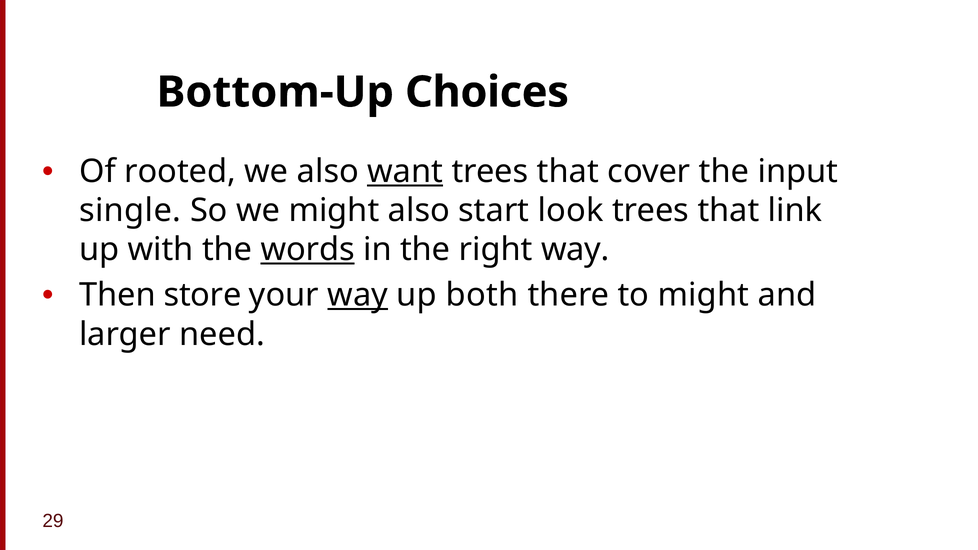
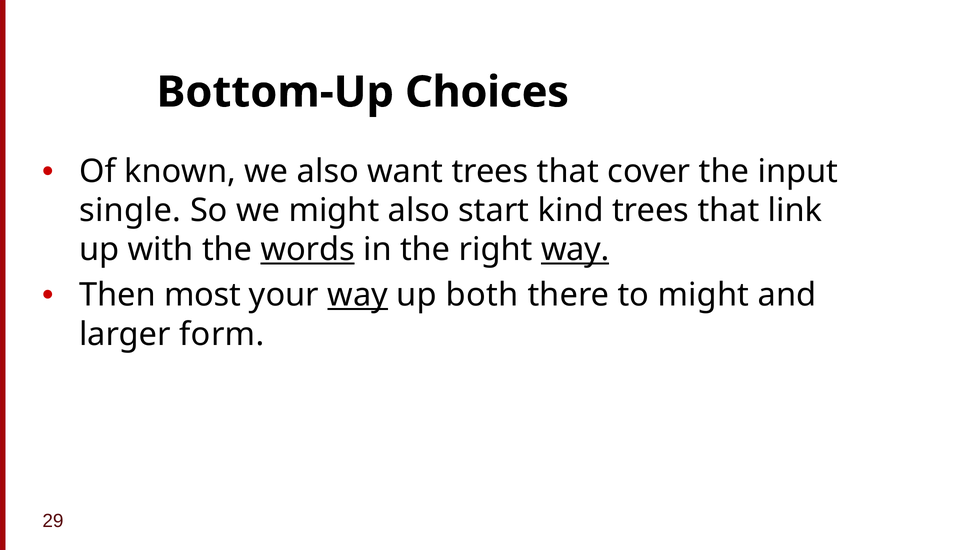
rooted: rooted -> known (180, 171)
want underline: present -> none (405, 171)
look: look -> kind (571, 211)
way underline: none -> present (575, 250)
store: store -> most (203, 295)
need: need -> form (222, 334)
